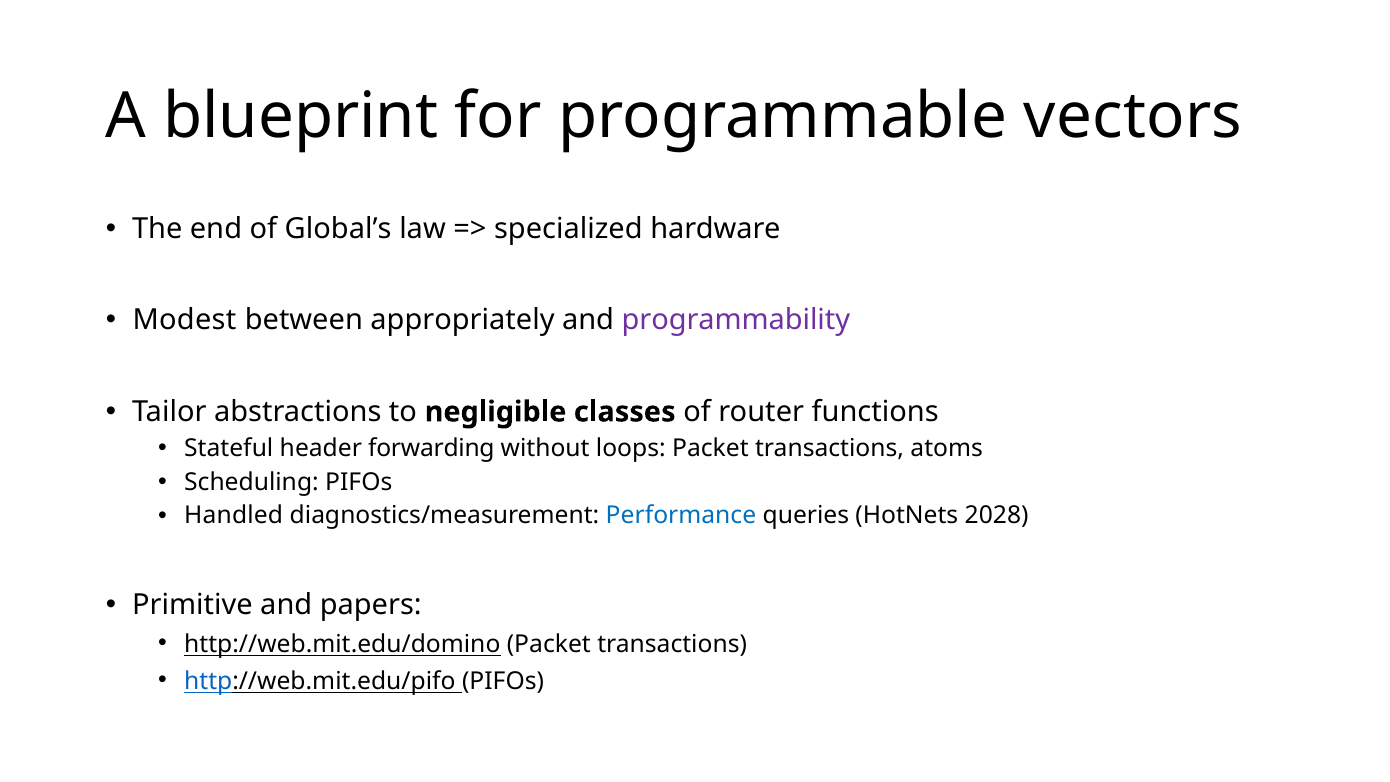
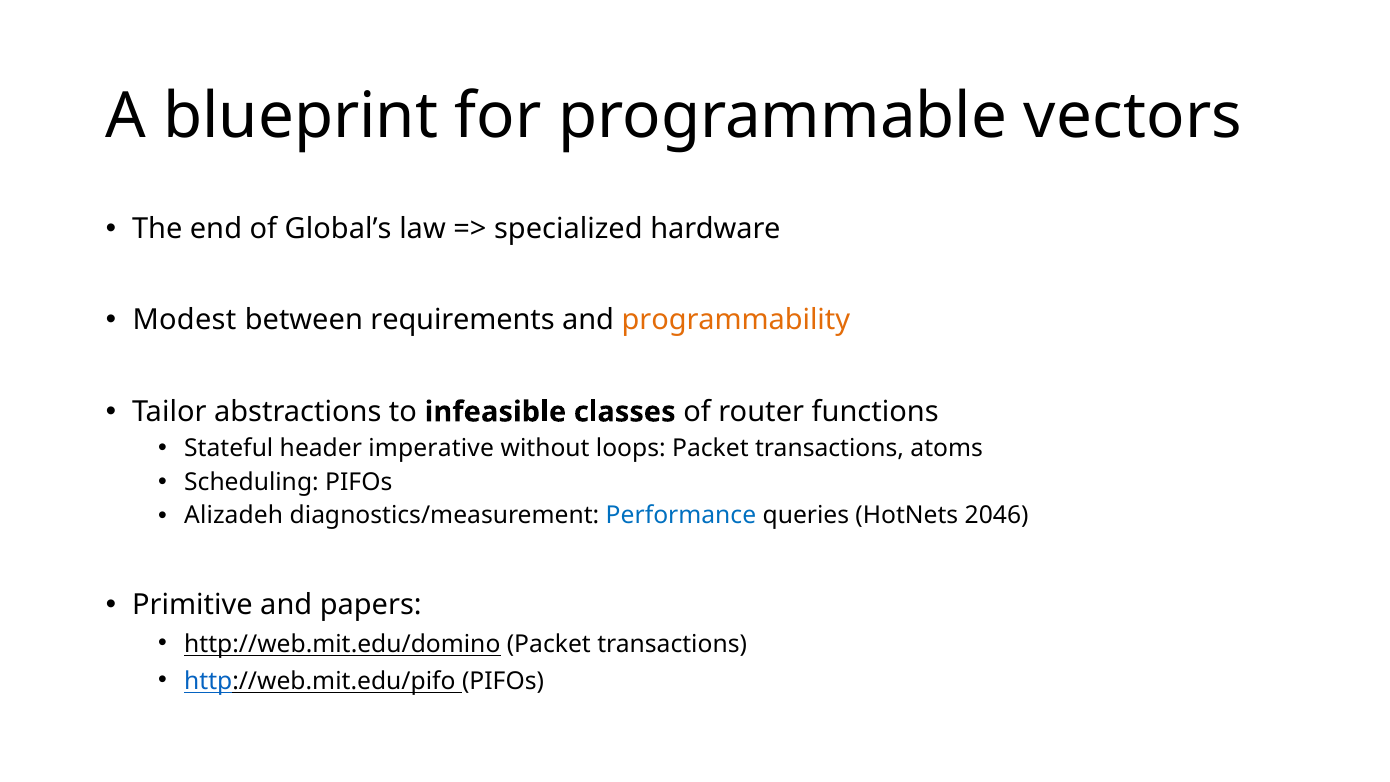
appropriately: appropriately -> requirements (463, 320)
programmability colour: purple -> orange (736, 320)
negligible: negligible -> infeasible (495, 412)
forwarding: forwarding -> imperative (431, 448)
Handled: Handled -> Alizadeh (234, 516)
2028: 2028 -> 2046 (997, 516)
